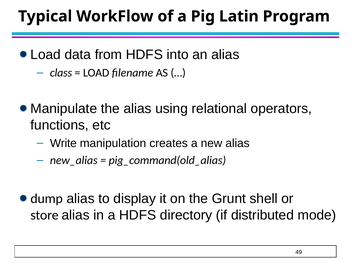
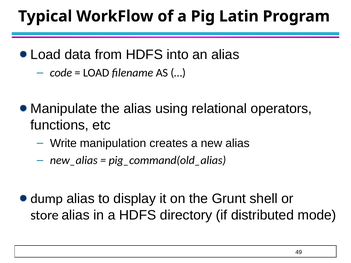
class: class -> code (61, 73)
